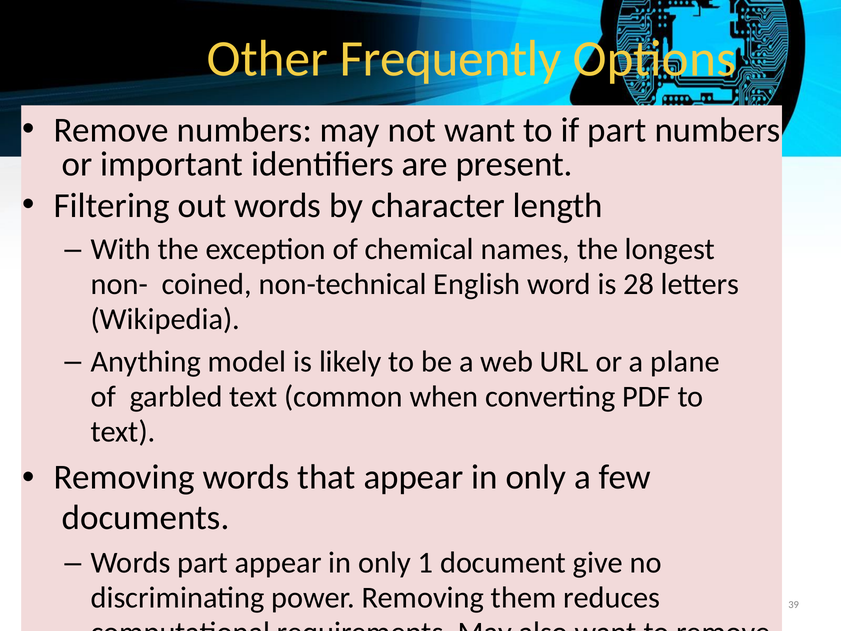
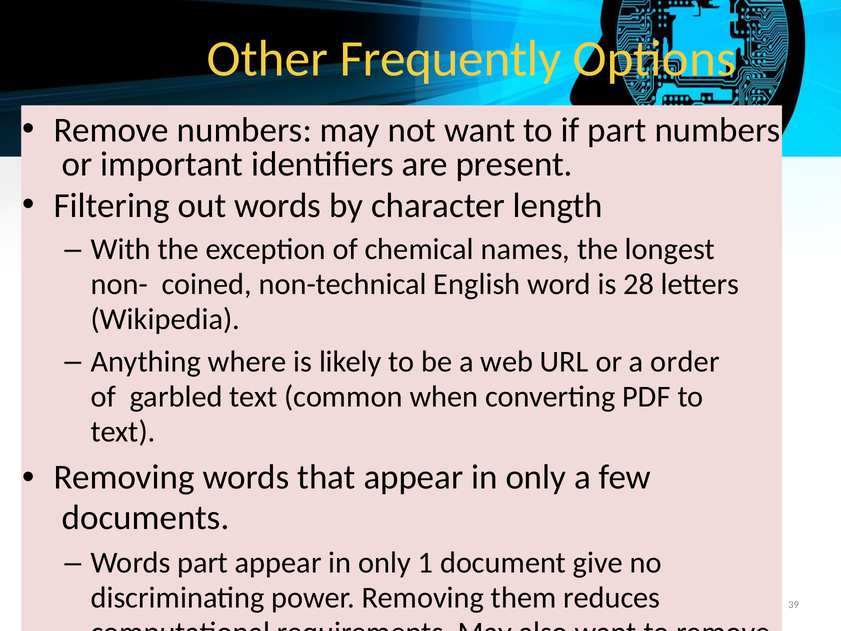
model: model -> where (247, 361)
plane: plane -> order (685, 361)
